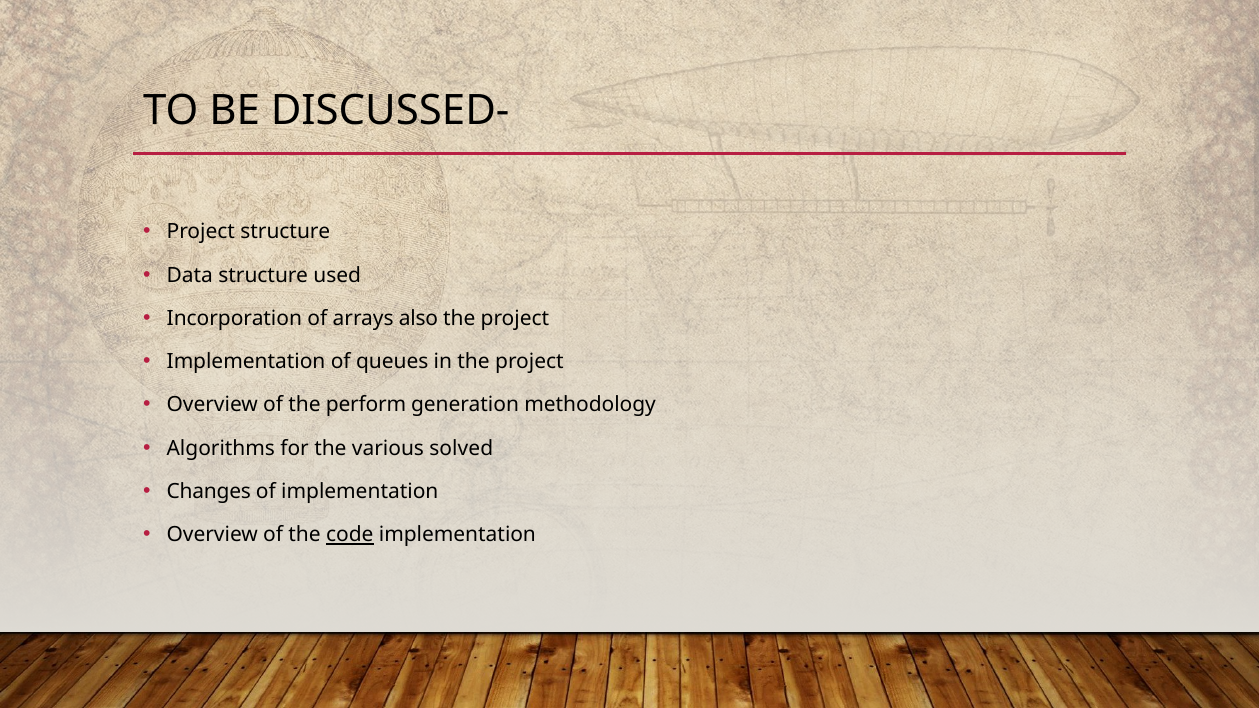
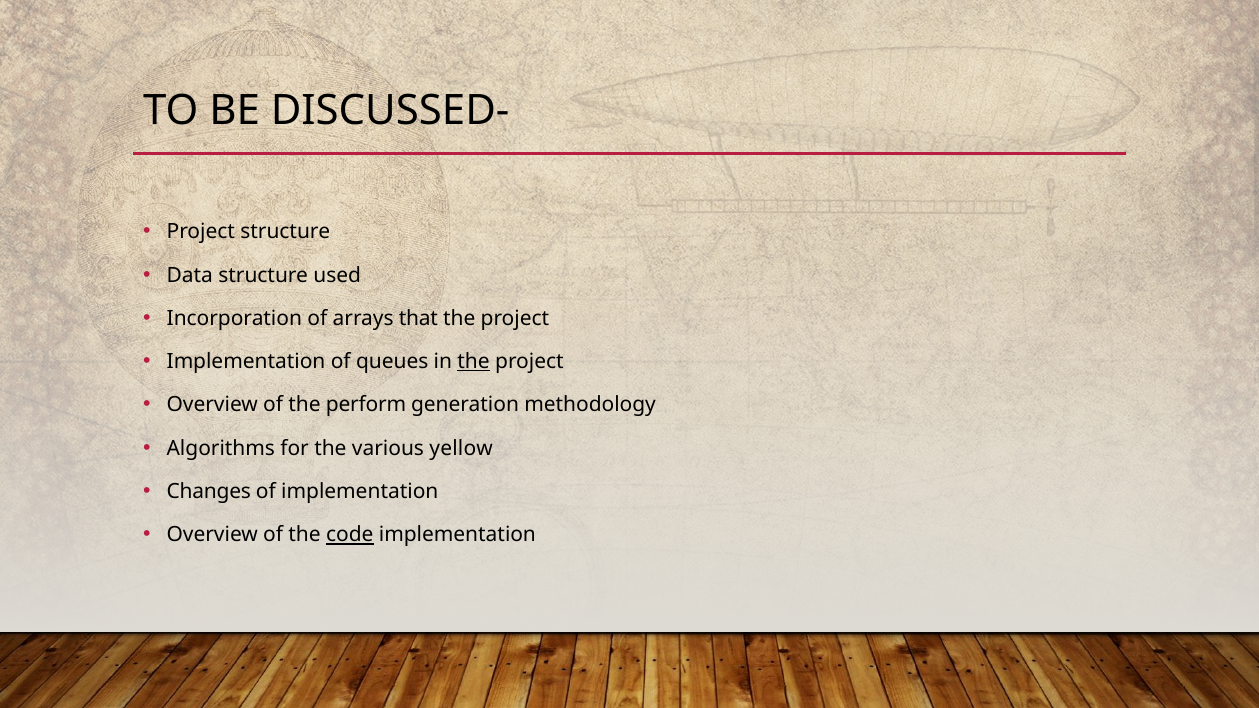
also: also -> that (418, 319)
the underline: none -> present (474, 362)
solved: solved -> yellow (461, 448)
